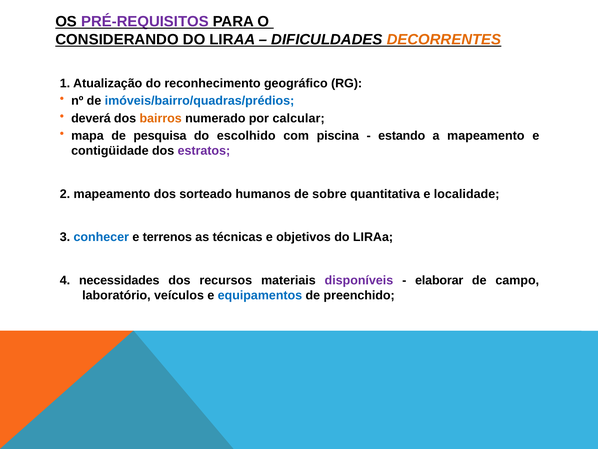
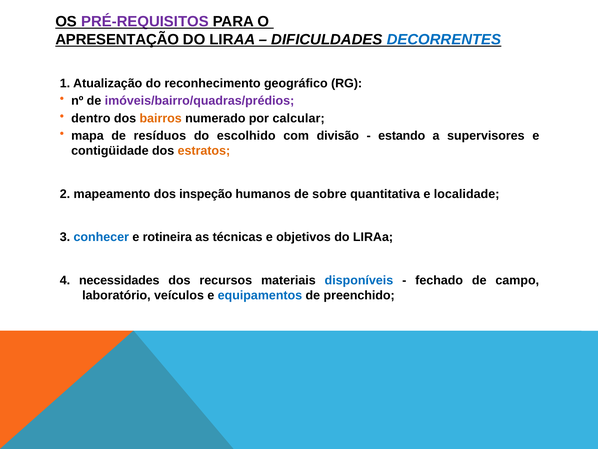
CONSIDERANDO: CONSIDERANDO -> APRESENTAÇÃO (117, 39)
DECORRENTES colour: orange -> blue (444, 39)
imóveis/bairro/quadras/prédios colour: blue -> purple (199, 101)
deverá: deverá -> dentro (91, 118)
pesquisa: pesquisa -> resíduos (160, 136)
piscina: piscina -> divisão (338, 136)
a mapeamento: mapeamento -> supervisores (486, 136)
estratos colour: purple -> orange (204, 151)
sorteado: sorteado -> inspeção (206, 194)
terrenos: terrenos -> rotineira (167, 237)
disponíveis colour: purple -> blue (359, 280)
elaborar: elaborar -> fechado (439, 280)
